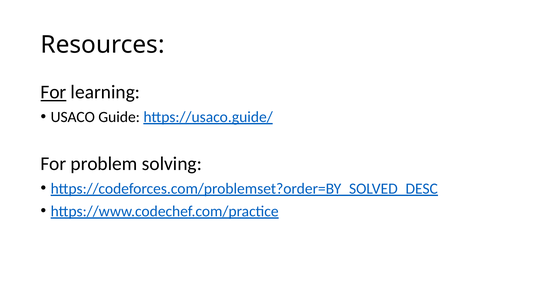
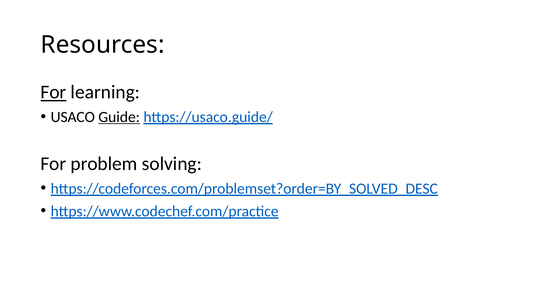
Guide underline: none -> present (119, 117)
